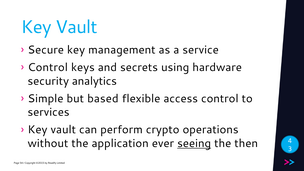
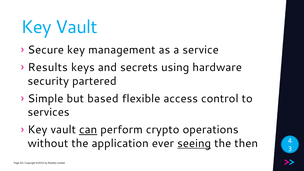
Control: Control -> Results (48, 67)
analytics: analytics -> partered (94, 81)
can underline: none -> present (88, 130)
